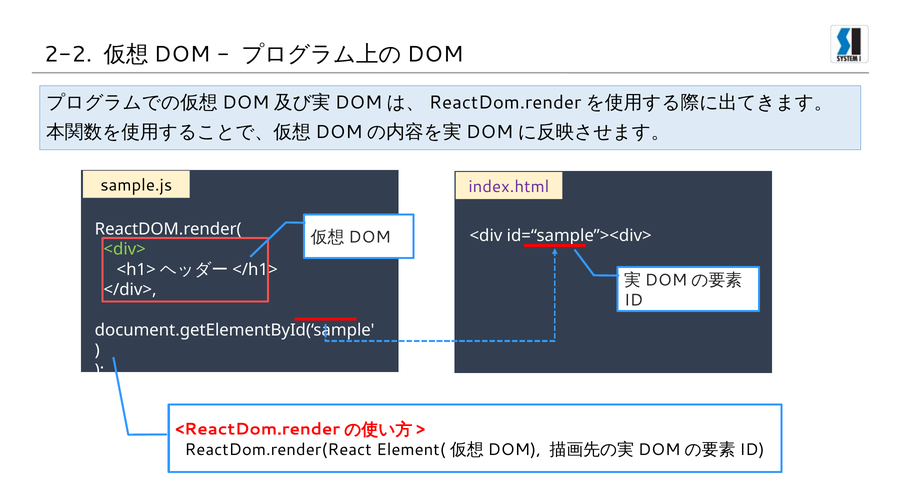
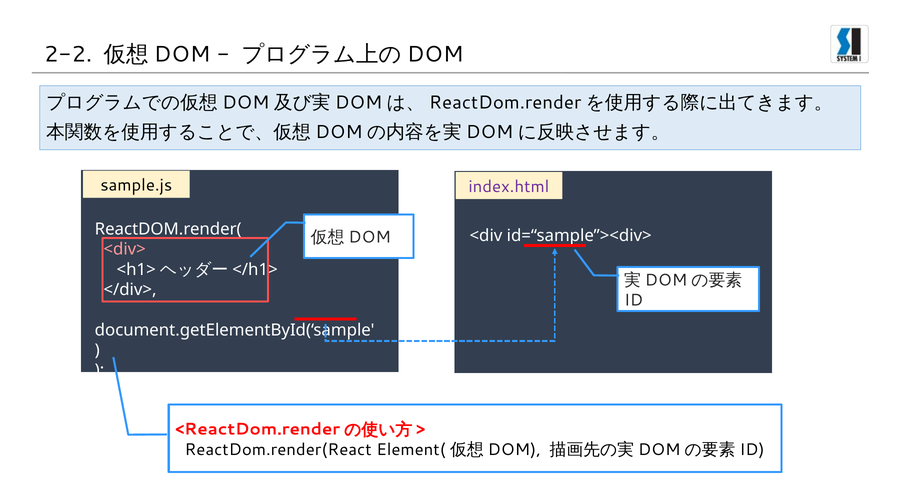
<div> colour: light green -> pink (125, 250)
